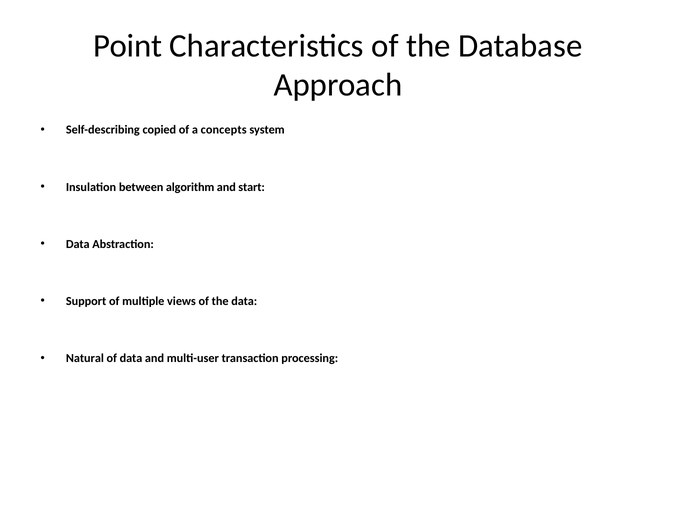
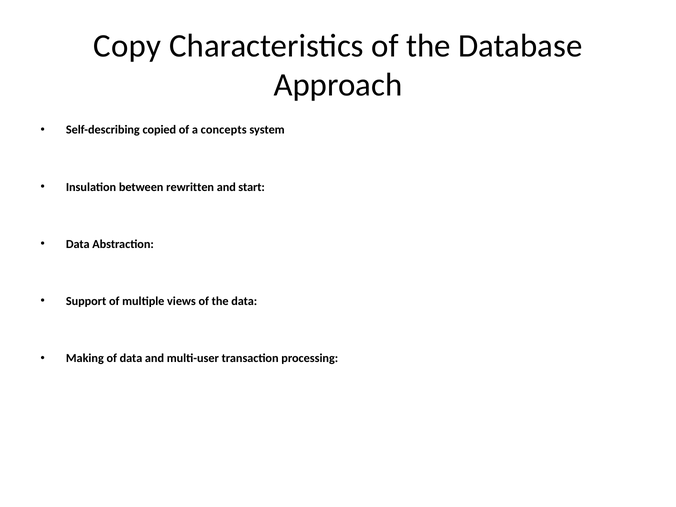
Point: Point -> Copy (127, 46)
algorithm: algorithm -> rewritten (190, 187)
Natural: Natural -> Making (85, 358)
